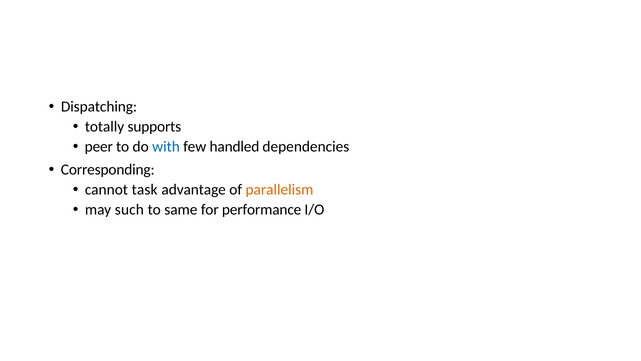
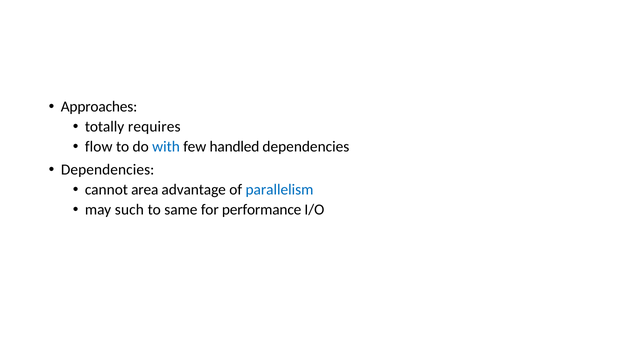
Dispatching: Dispatching -> Approaches (99, 107)
supports: supports -> requires (154, 126)
peer: peer -> flow (99, 146)
Corresponding: Corresponding -> Dependencies (108, 170)
task: task -> area (145, 190)
parallelism colour: orange -> blue (279, 190)
